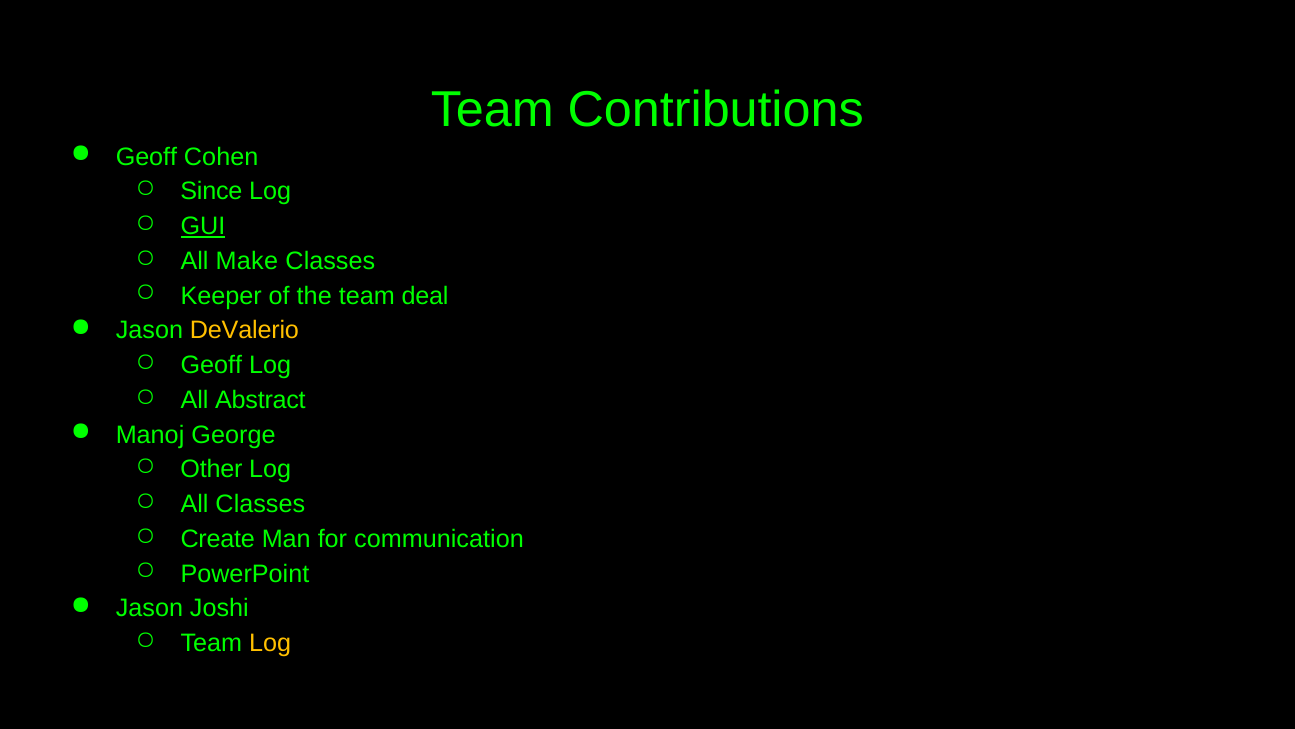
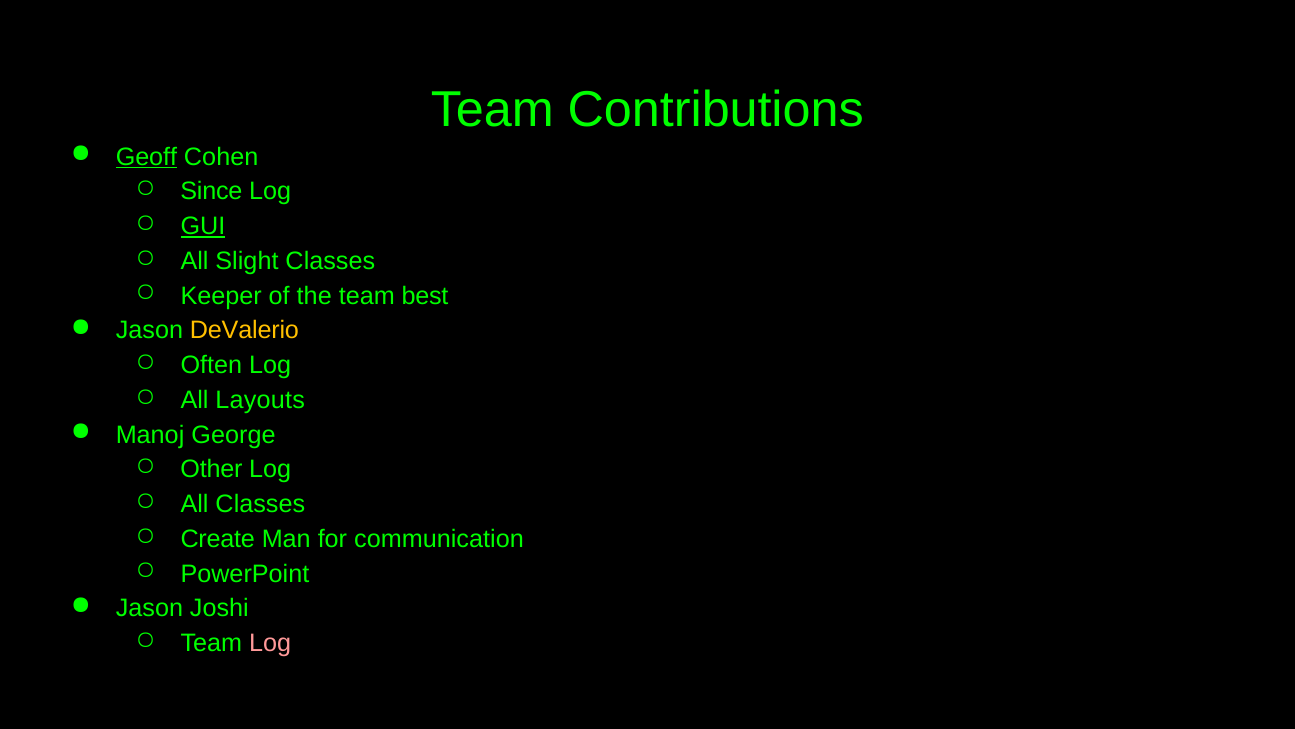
Geoff underline: none -> present (146, 157)
Make: Make -> Slight (247, 261)
deal: deal -> best (425, 296)
Geoff: Geoff -> Often (211, 365)
Abstract: Abstract -> Layouts (260, 400)
Log colour: yellow -> pink (270, 643)
